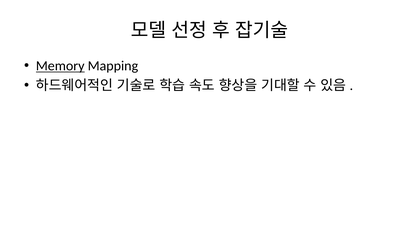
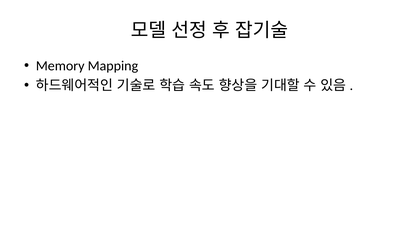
Memory underline: present -> none (60, 66)
